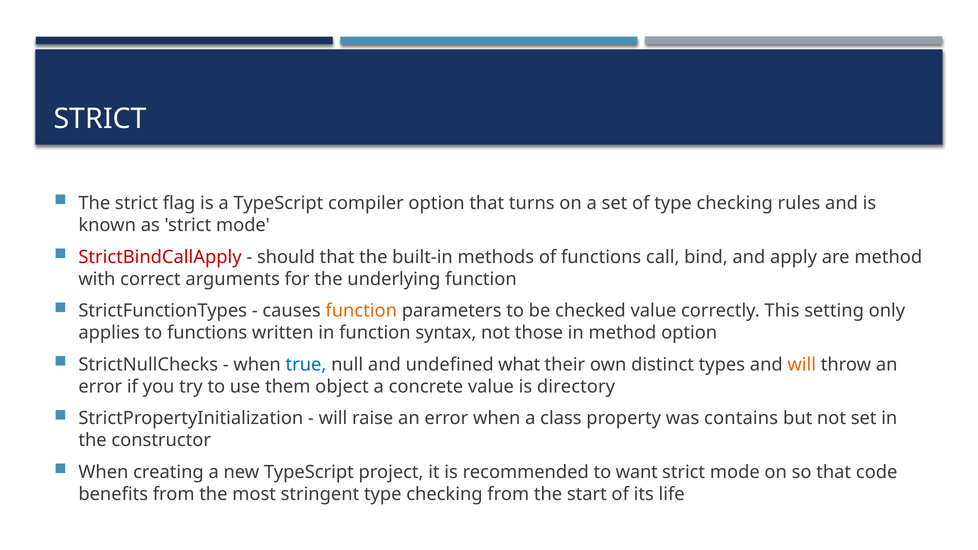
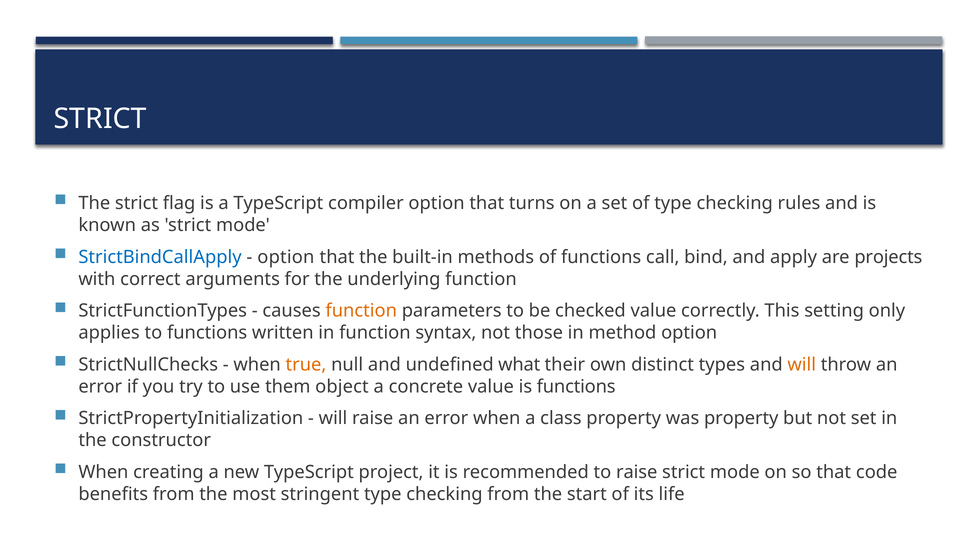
StrictBindCallApply colour: red -> blue (160, 257)
should: should -> option (286, 257)
are method: method -> projects (888, 257)
true colour: blue -> orange (306, 365)
is directory: directory -> functions (576, 387)
was contains: contains -> property (741, 418)
to want: want -> raise (637, 472)
